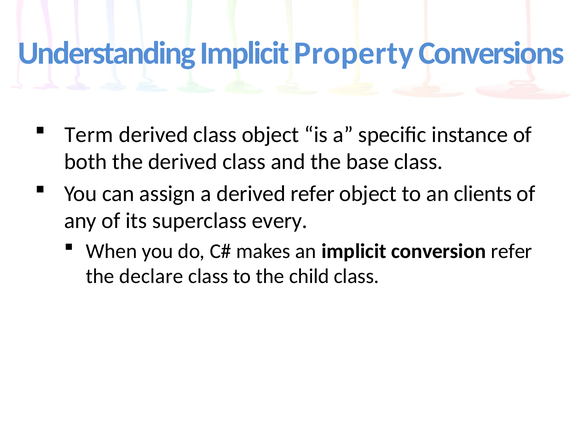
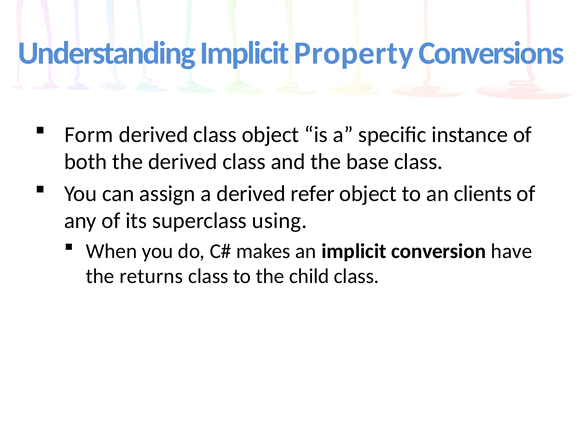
Term: Term -> Form (89, 134)
every: every -> using (280, 221)
conversion refer: refer -> have (512, 251)
declare: declare -> returns (151, 276)
